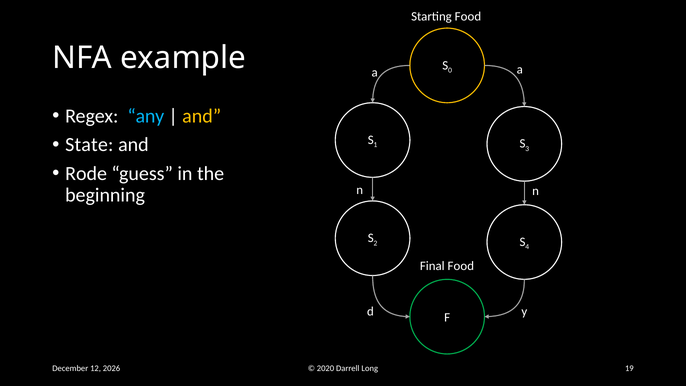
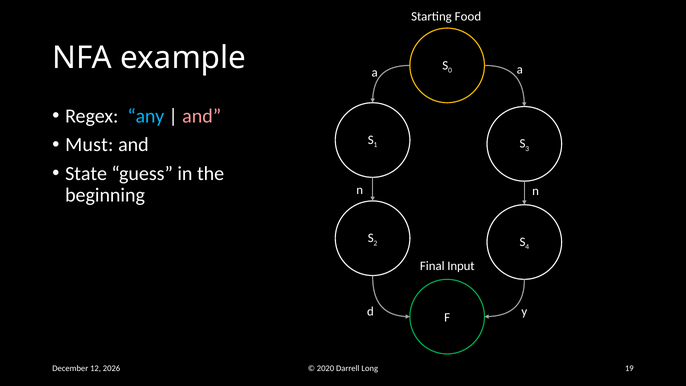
and colour: yellow -> pink (202, 116)
State: State -> Must (89, 145)
Rode: Rode -> State (86, 173)
Final Food: Food -> Input (461, 266)
